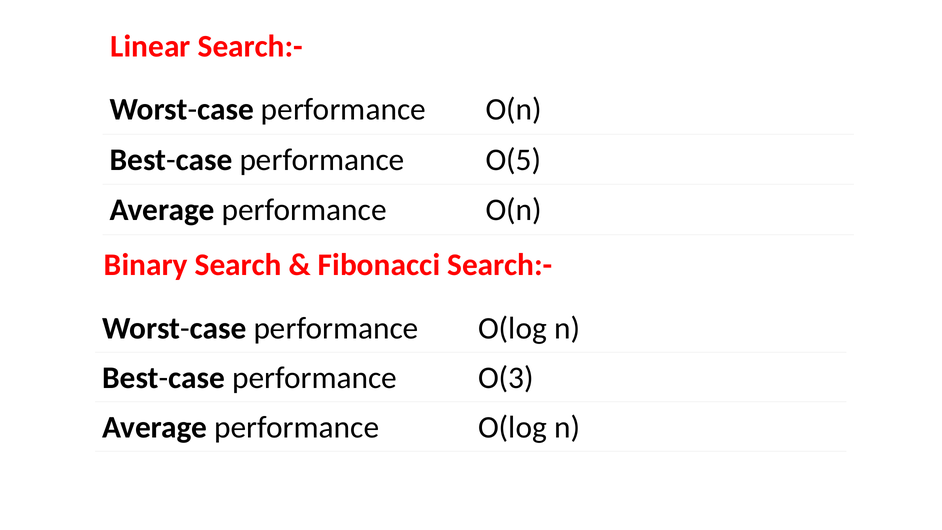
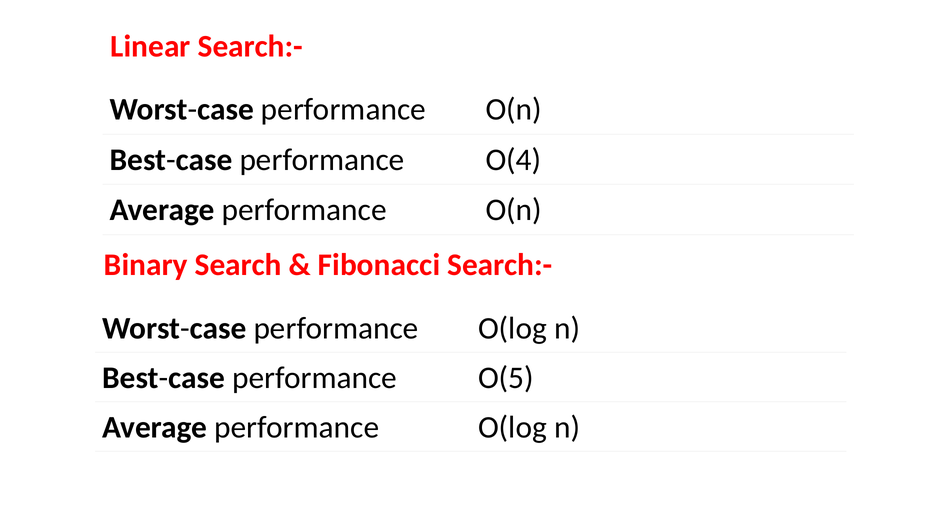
O(5: O(5 -> O(4 (513, 160)
O(3: O(3 -> O(5 (506, 378)
